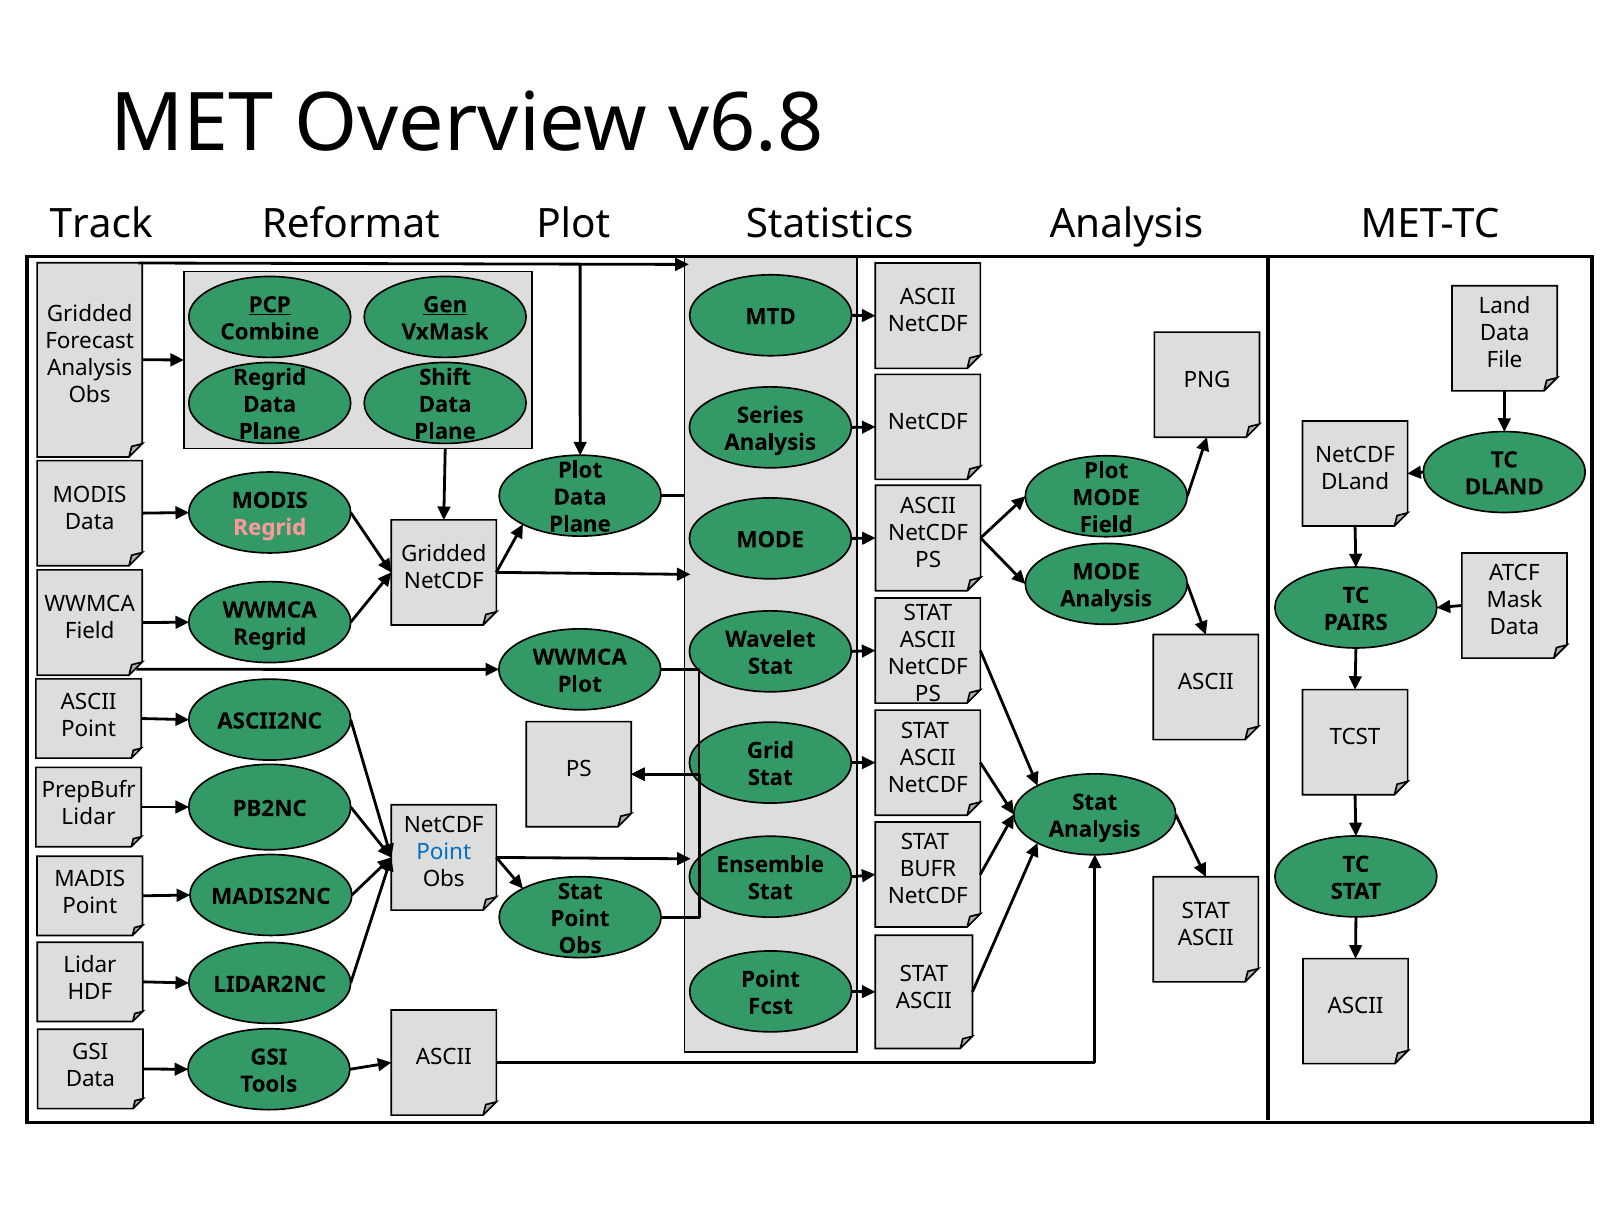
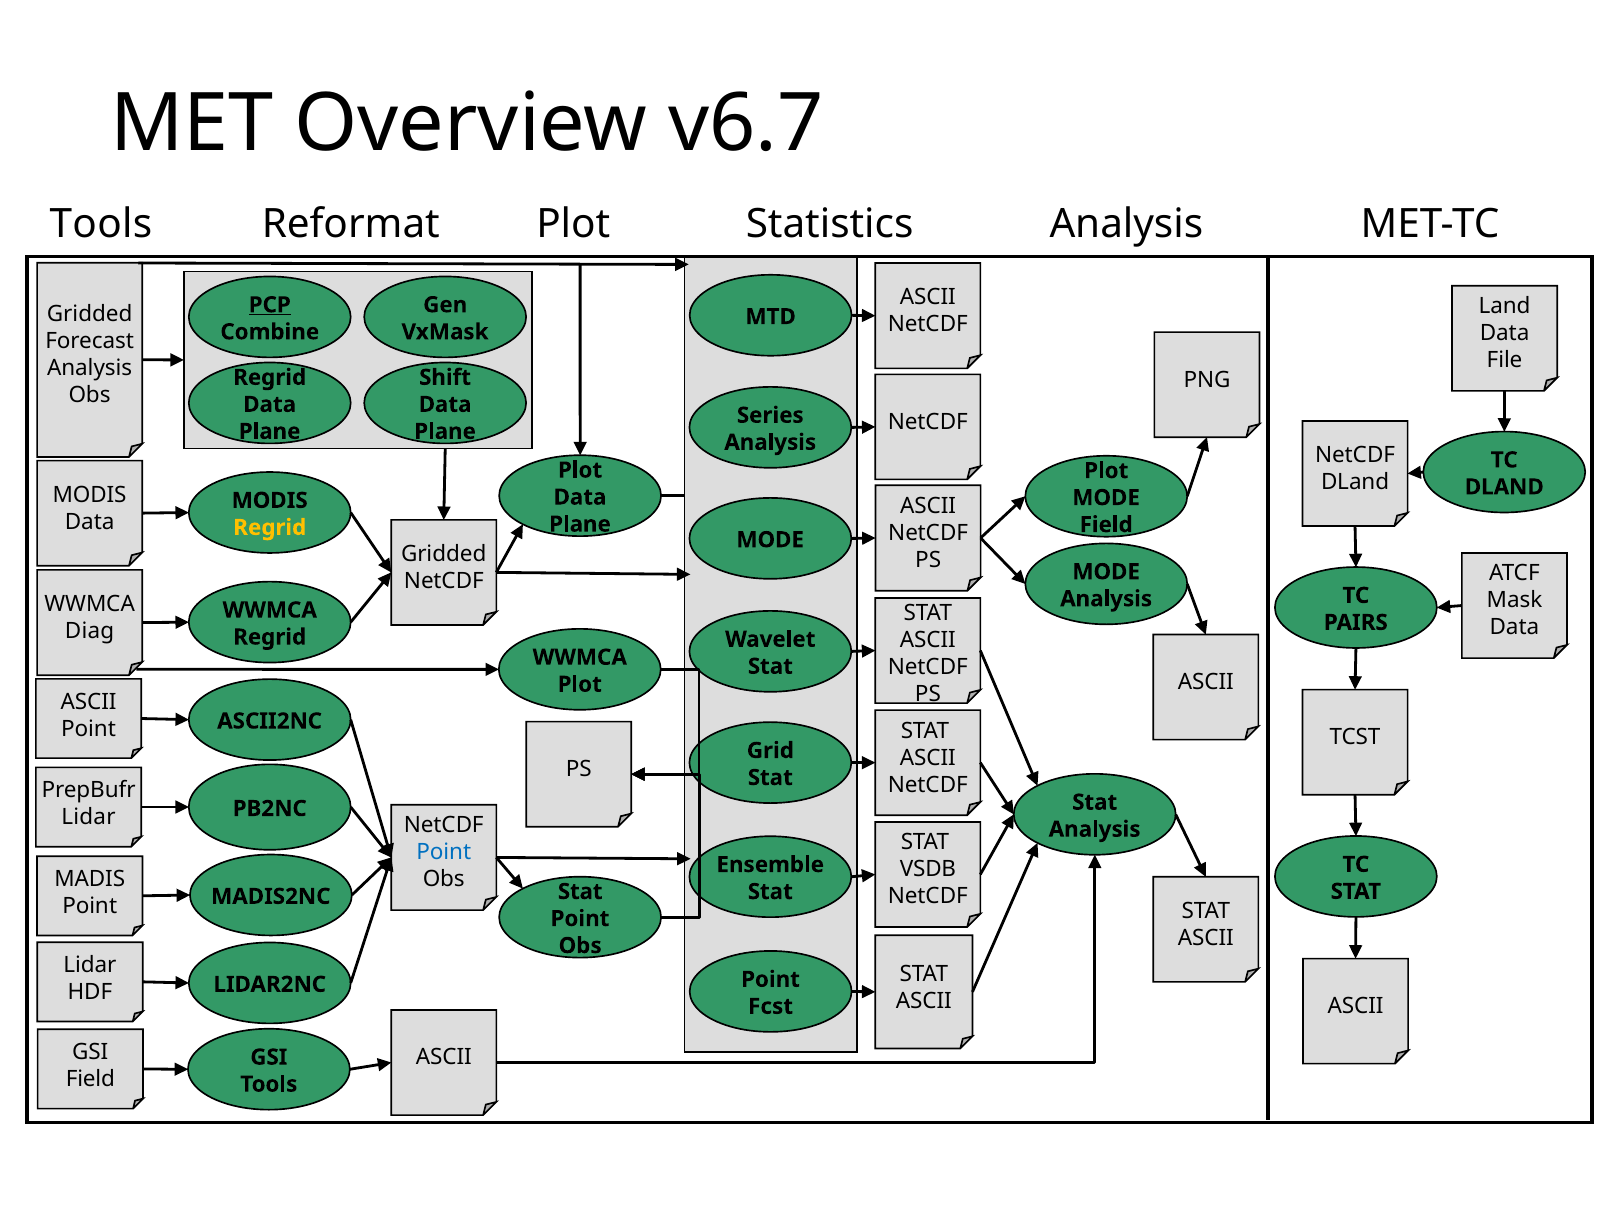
v6.8: v6.8 -> v6.7 (746, 124)
Track: Track -> Tools (101, 224)
Gen underline: present -> none (445, 305)
Regrid colour: pink -> yellow (270, 528)
Field: Field -> Diag (90, 631)
BUFR: BUFR -> VSDB (928, 870)
Data: Data -> Field (90, 1079)
